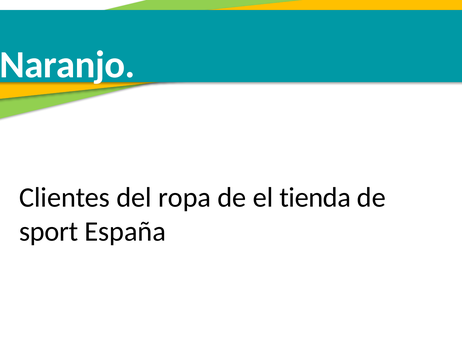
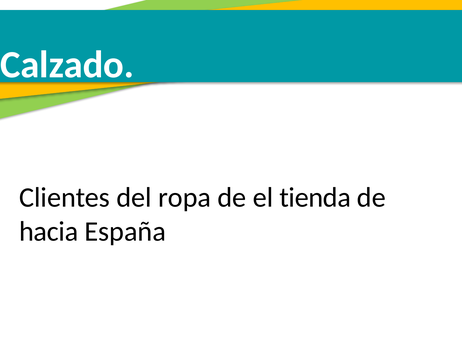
Naranjo: Naranjo -> Calzado (67, 65)
sport: sport -> hacia (49, 231)
